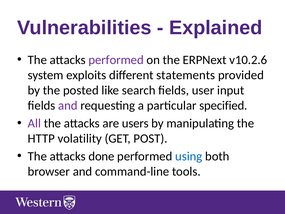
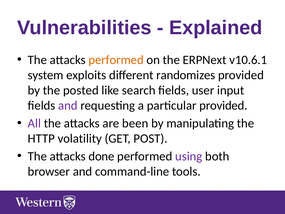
performed colour: purple -> orange (116, 60)
v10.2.6: v10.2.6 -> v10.6.1 (248, 60)
statements: statements -> randomizes (186, 75)
particular specified: specified -> provided (223, 105)
users: users -> been (135, 123)
using colour: blue -> purple (189, 156)
